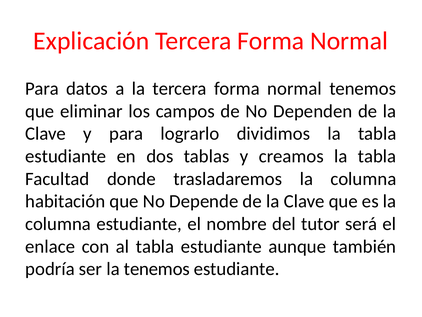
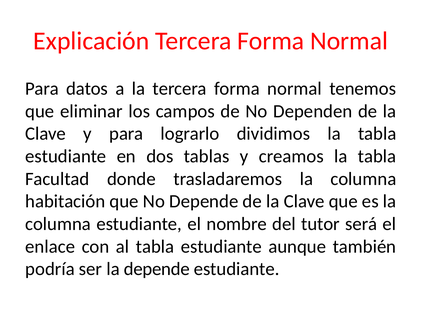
la tenemos: tenemos -> depende (157, 269)
